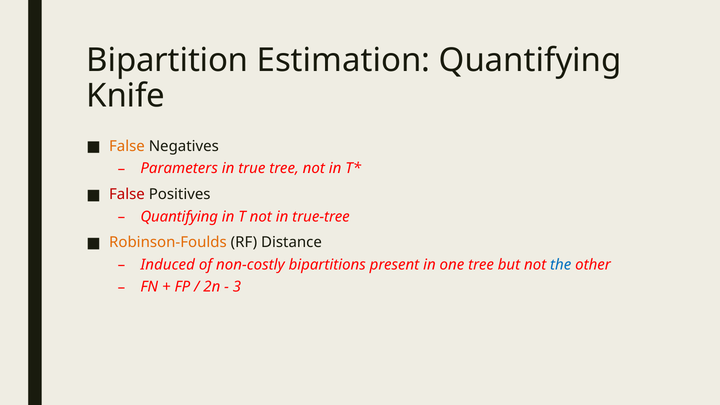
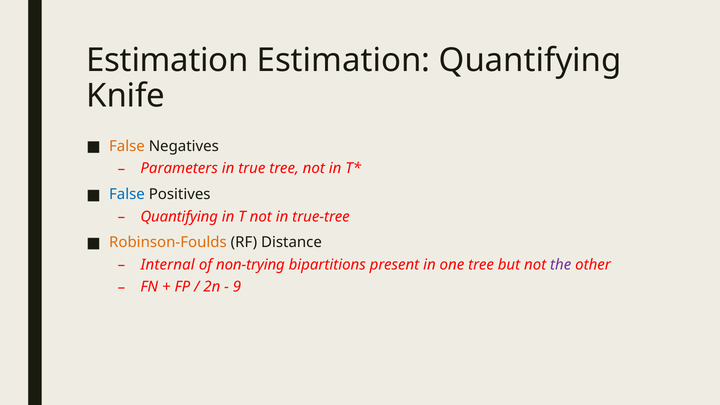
Bipartition: Bipartition -> Estimation (167, 61)
False colour: red -> blue (127, 194)
Induced: Induced -> Internal (168, 265)
non-costly: non-costly -> non-trying (250, 265)
the colour: blue -> purple (561, 265)
3: 3 -> 9 (237, 287)
